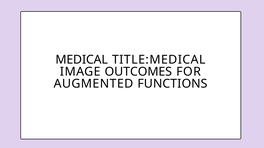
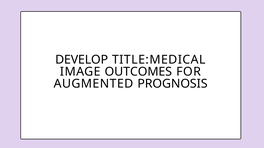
MEDICAL: MEDICAL -> DEVELOP (82, 60)
FUNCTIONS: FUNCTIONS -> PROGNOSIS (173, 84)
